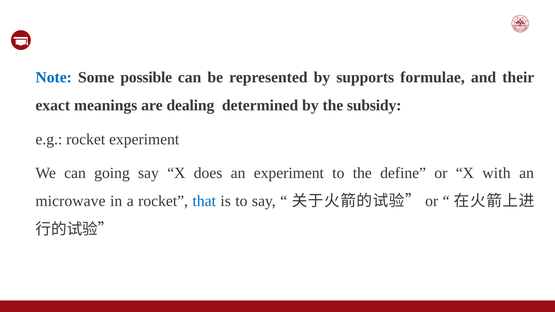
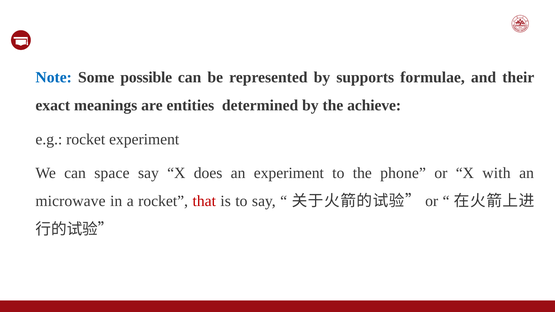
dealing: dealing -> entities (190, 105)
subsidy: subsidy -> achieve (374, 105)
going: going -> space (112, 173)
define: define -> phone (403, 173)
that colour: blue -> red (204, 201)
